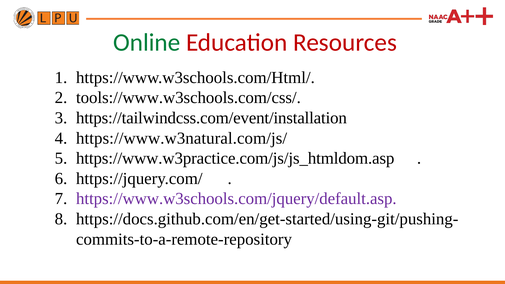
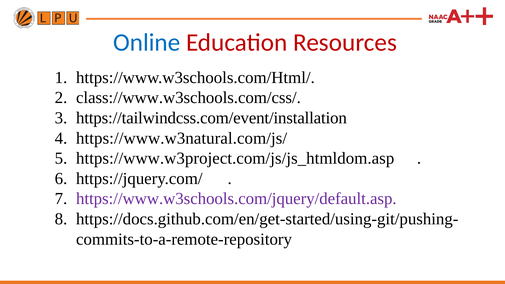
Online colour: green -> blue (147, 43)
tools://www.w3schools.com/css/: tools://www.w3schools.com/css/ -> class://www.w3schools.com/css/ (188, 98)
https://www.w3practice.com/js/js_htmldom.asp: https://www.w3practice.com/js/js_htmldom.asp -> https://www.w3project.com/js/js_htmldom.asp (235, 158)
